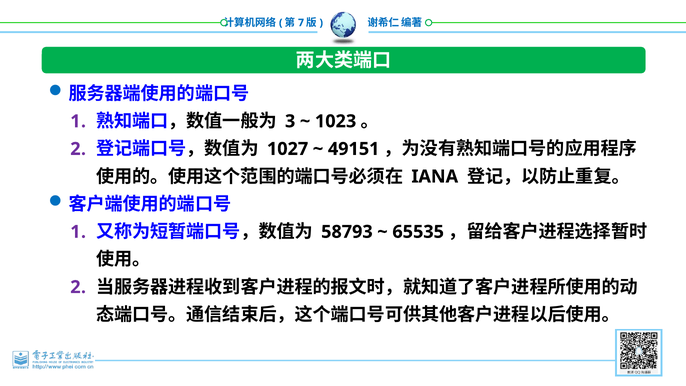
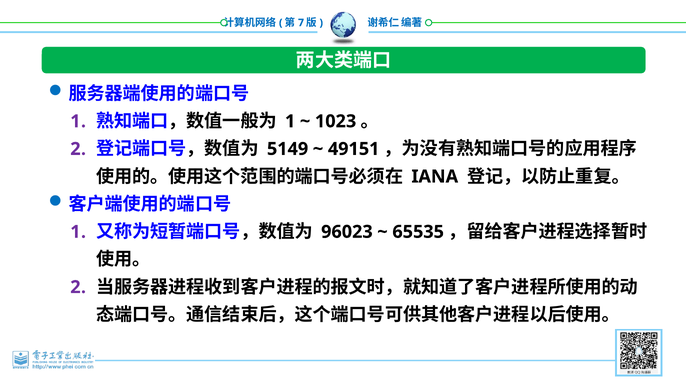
3: 3 -> 1 (290, 121)
1027: 1027 -> 5149 (288, 149)
58793: 58793 -> 96023 (347, 232)
